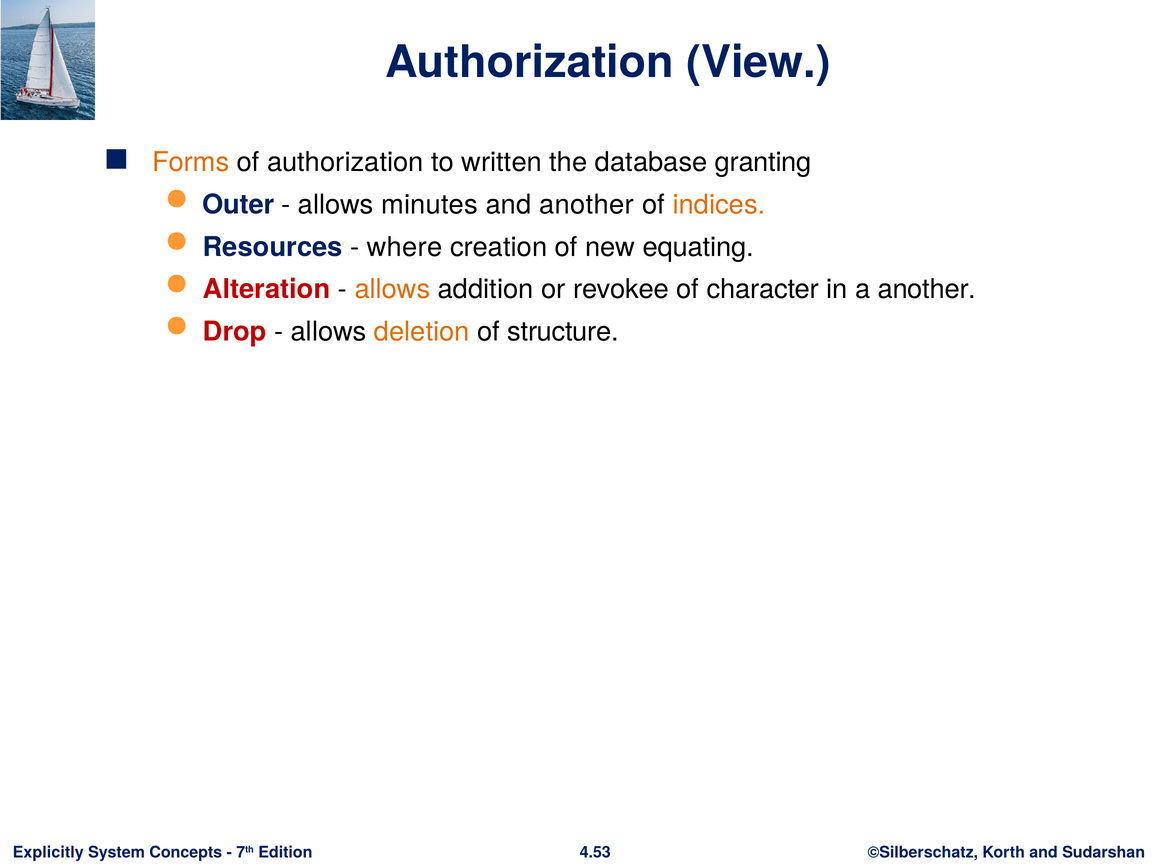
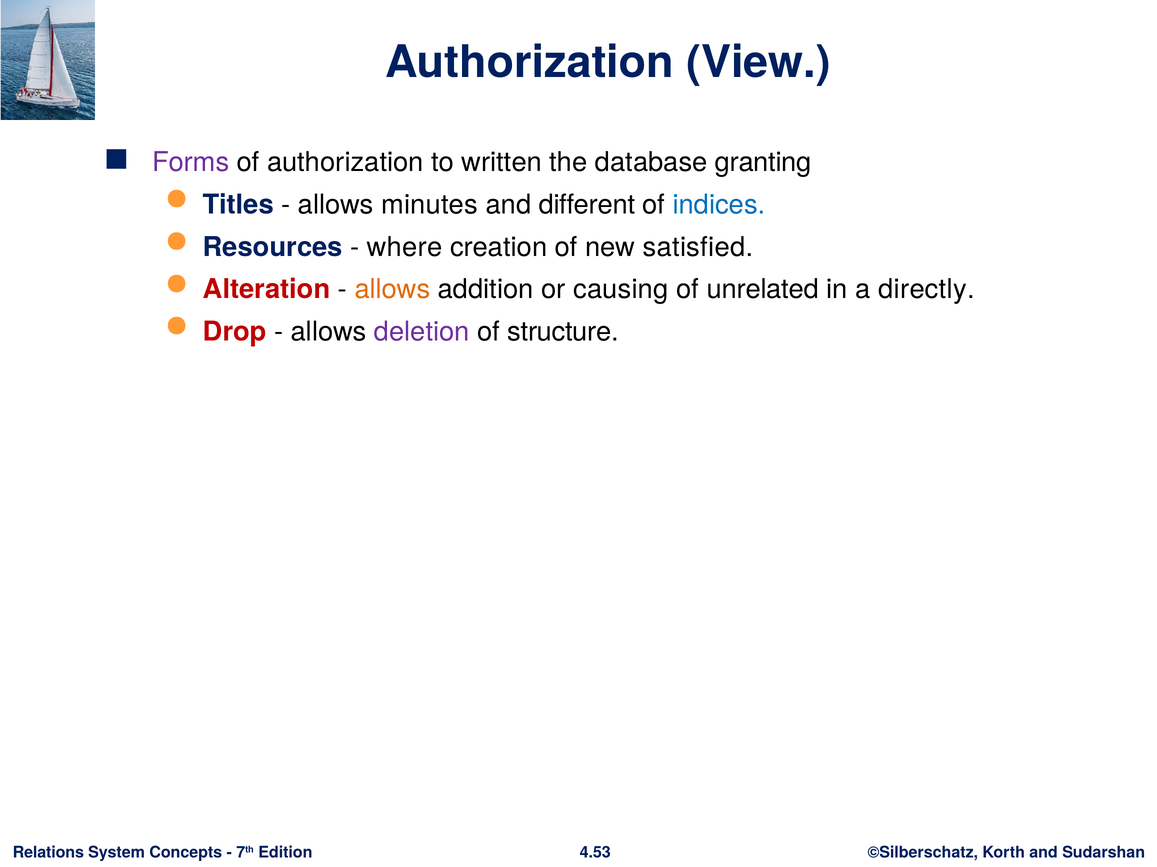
Forms colour: orange -> purple (191, 162)
Outer: Outer -> Titles (238, 205)
and another: another -> different (587, 205)
indices colour: orange -> blue (719, 205)
equating: equating -> satisfied (698, 247)
revokee: revokee -> causing (621, 290)
character: character -> unrelated (763, 290)
a another: another -> directly (927, 290)
deletion colour: orange -> purple (422, 332)
Explicitly: Explicitly -> Relations (48, 853)
